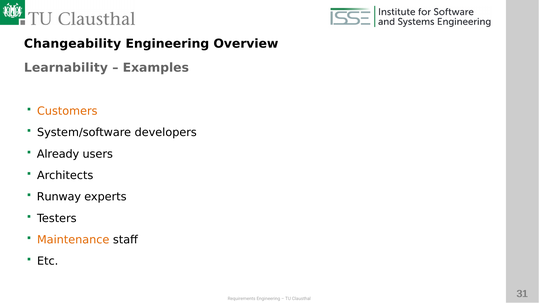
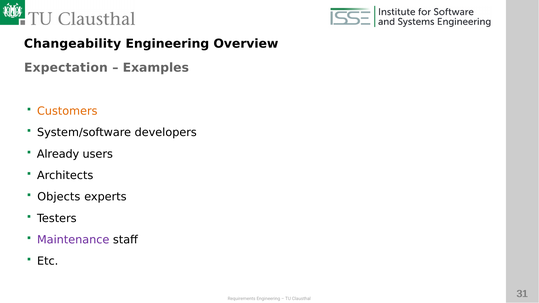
Learnability: Learnability -> Expectation (66, 68)
Runway: Runway -> Objects (59, 197)
Maintenance colour: orange -> purple (73, 240)
